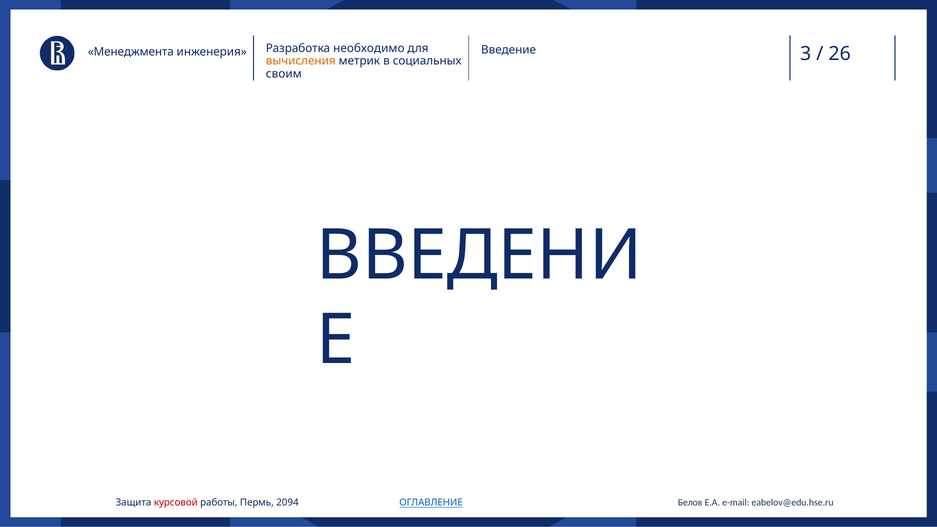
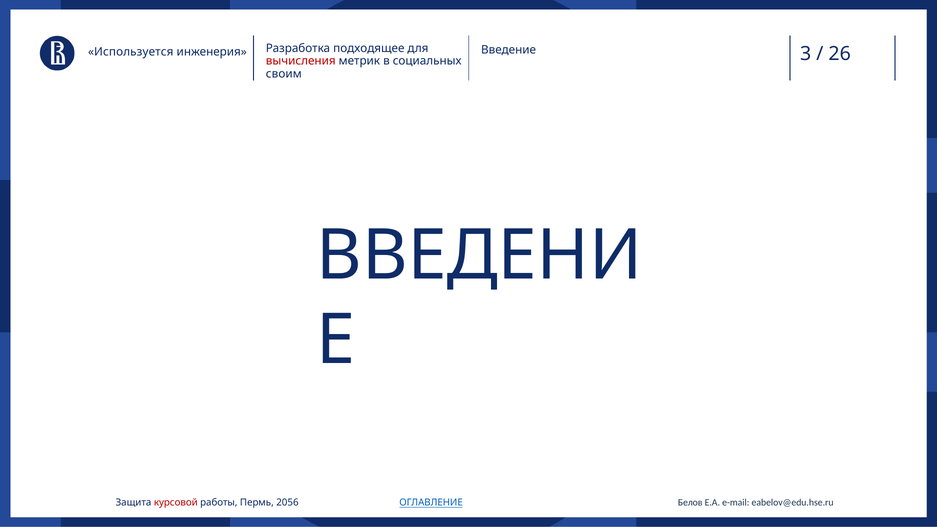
необходимо: необходимо -> подходящее (369, 48)
Менеджмента: Менеджмента -> Используется (131, 52)
вычисления colour: orange -> red (301, 61)
2094: 2094 -> 2056 (287, 503)
